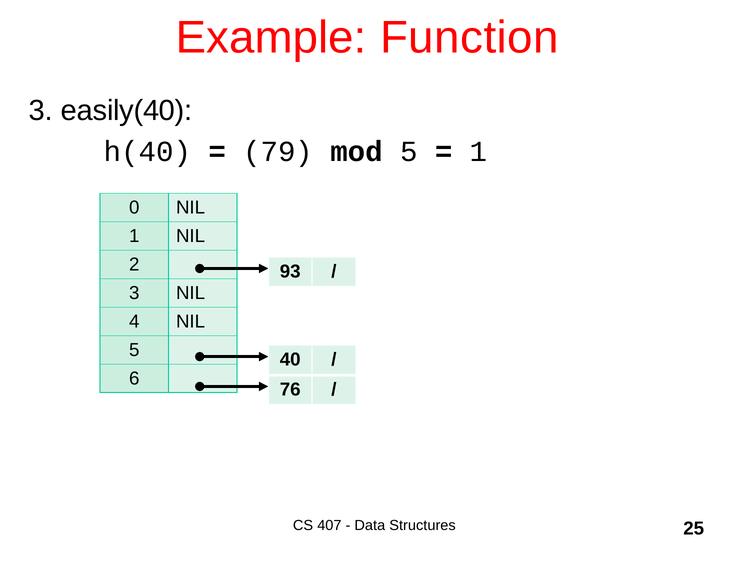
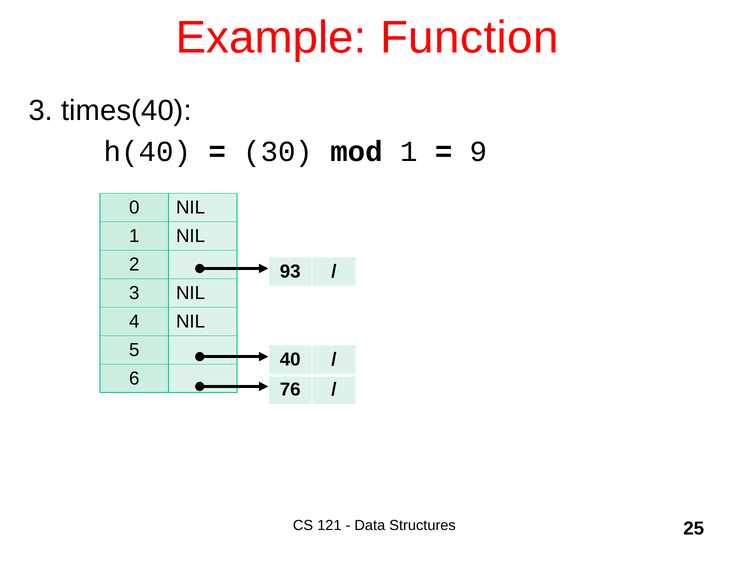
easily(40: easily(40 -> times(40 (126, 111)
79: 79 -> 30 (278, 151)
mod 5: 5 -> 1 (409, 151)
1: 1 -> 9 (478, 151)
407: 407 -> 121 (329, 525)
